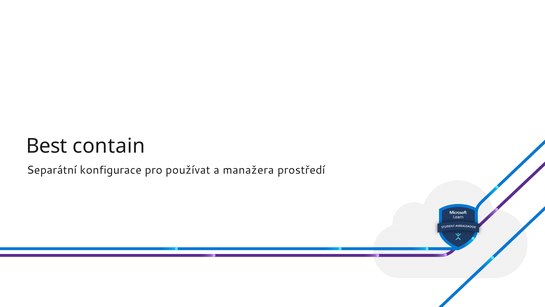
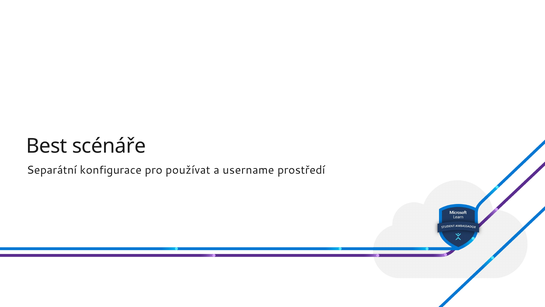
contain: contain -> scénáře (109, 146)
manažera: manažera -> username (248, 170)
